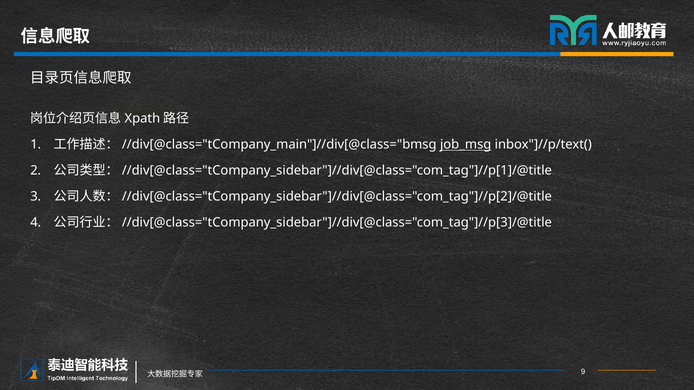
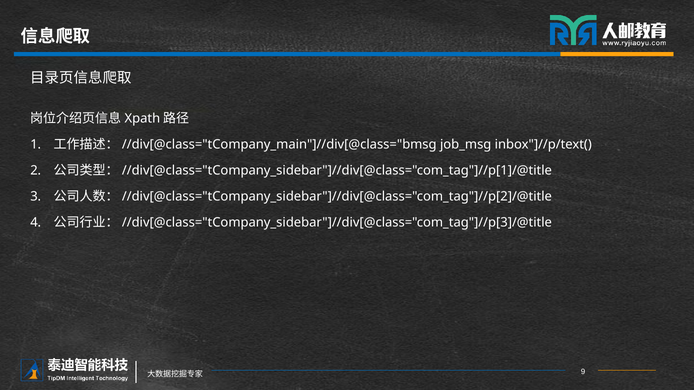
job_msg underline: present -> none (466, 145)
